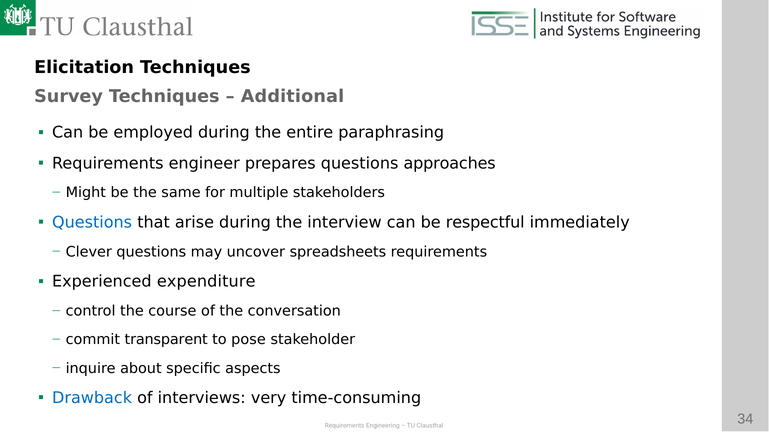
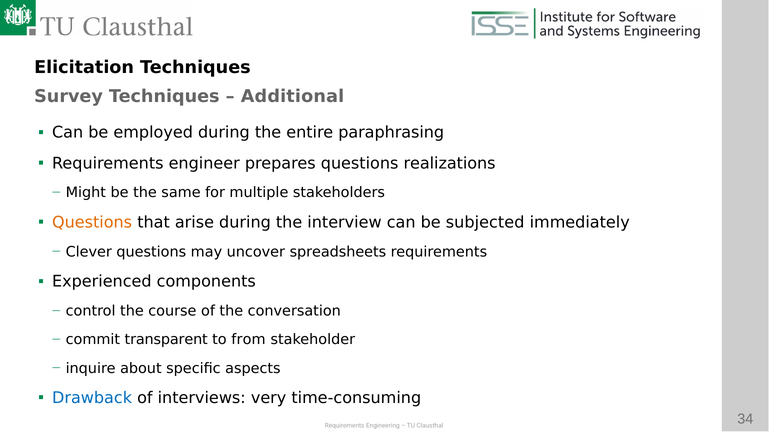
approaches: approaches -> realizations (450, 163)
Questions colour: blue -> orange (92, 223)
respectful: respectful -> subjected (485, 223)
expenditure: expenditure -> components (206, 282)
pose: pose -> from (248, 340)
